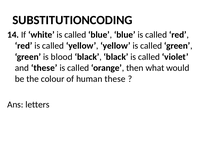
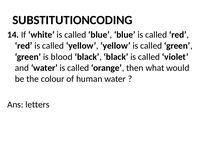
and these: these -> water (44, 68)
human these: these -> water (115, 79)
